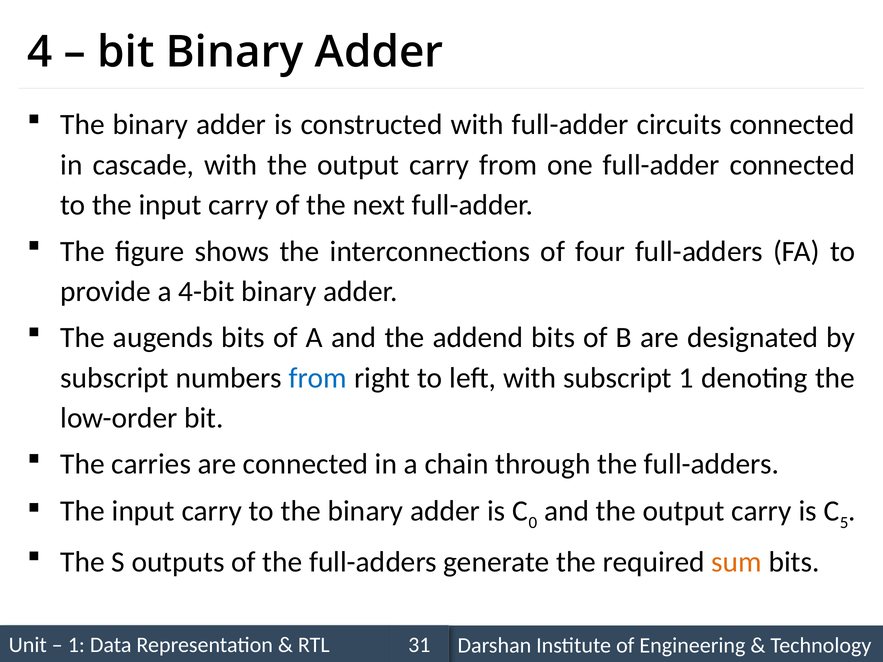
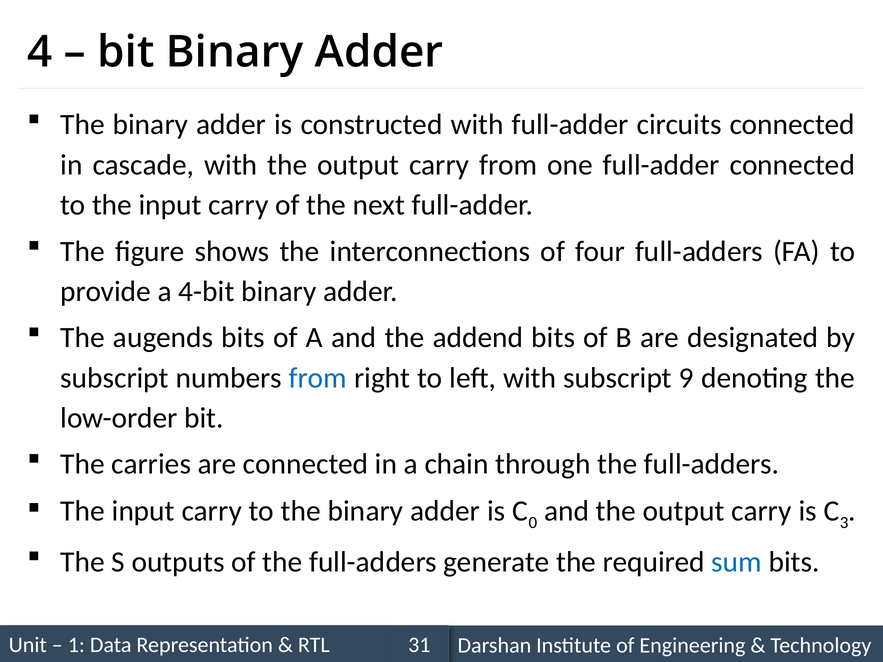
subscript 1: 1 -> 9 (686, 378)
5: 5 -> 3 (844, 523)
sum colour: orange -> blue (737, 562)
